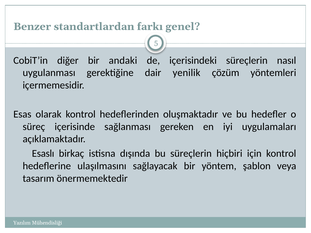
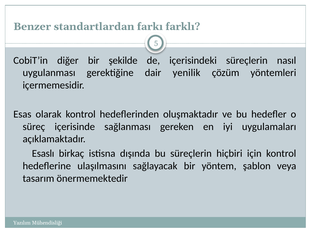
genel: genel -> farklı (183, 27)
andaki: andaki -> şekilde (123, 60)
